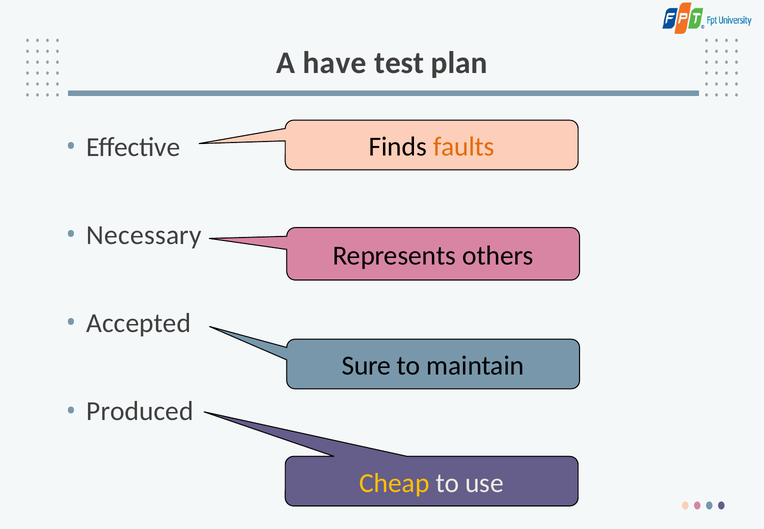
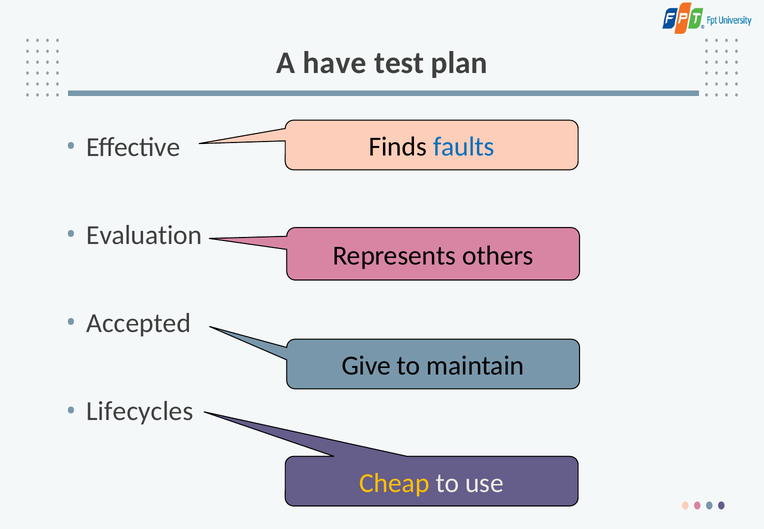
faults colour: orange -> blue (464, 147)
Necessary: Necessary -> Evaluation (144, 235)
Sure: Sure -> Give (366, 366)
Produced: Produced -> Lifecycles (140, 411)
